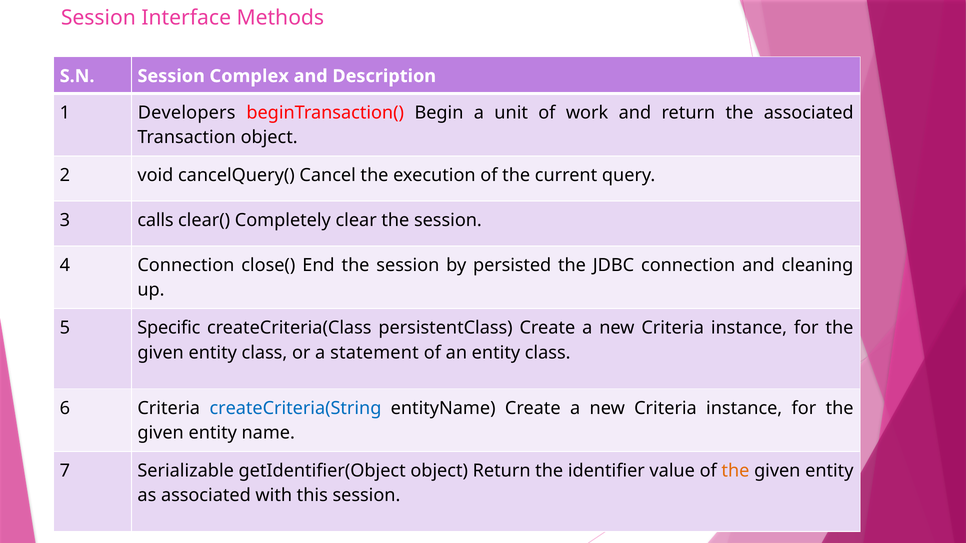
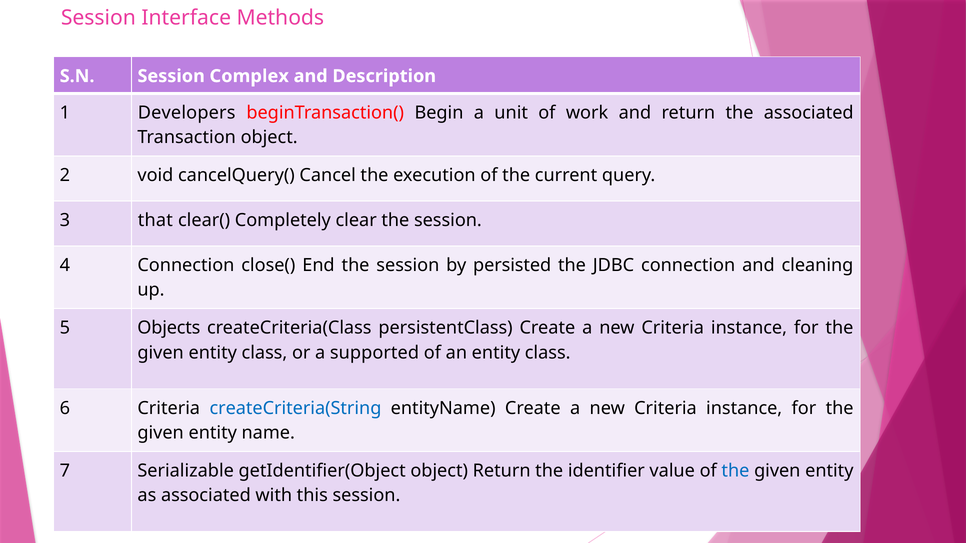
calls: calls -> that (155, 221)
Specific: Specific -> Objects (169, 328)
statement: statement -> supported (374, 353)
the colour: orange -> blue (735, 471)
